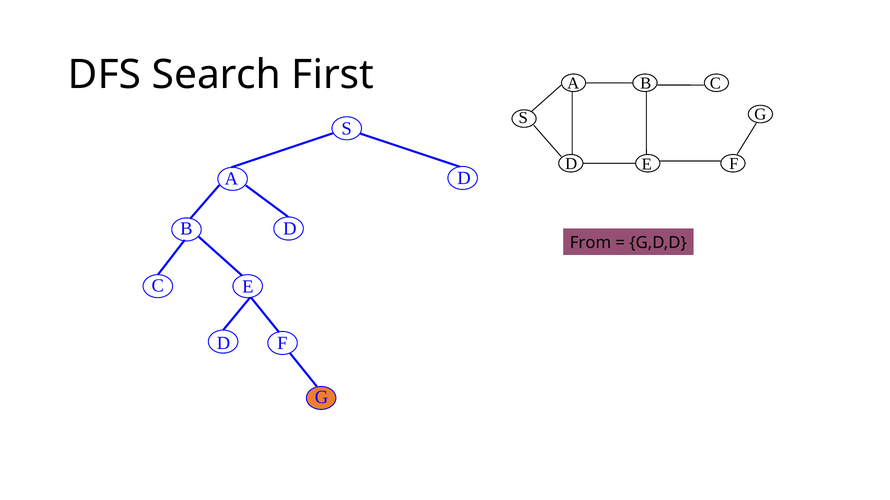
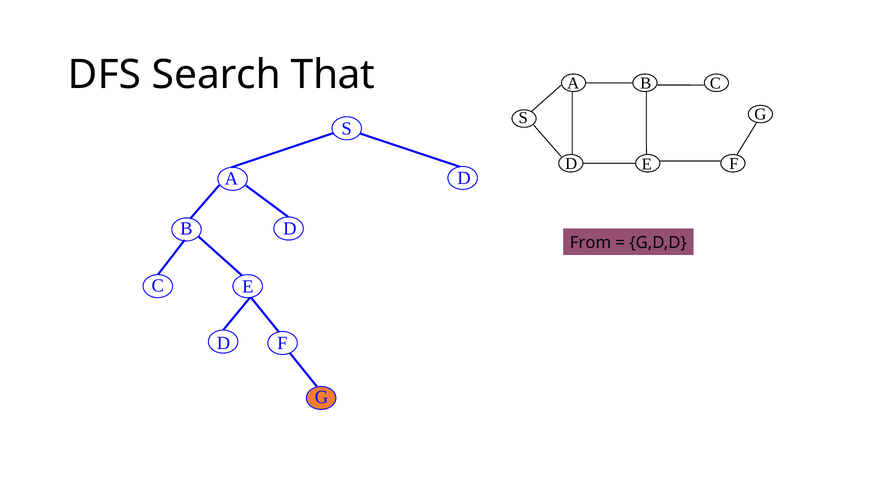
First: First -> That (333, 75)
